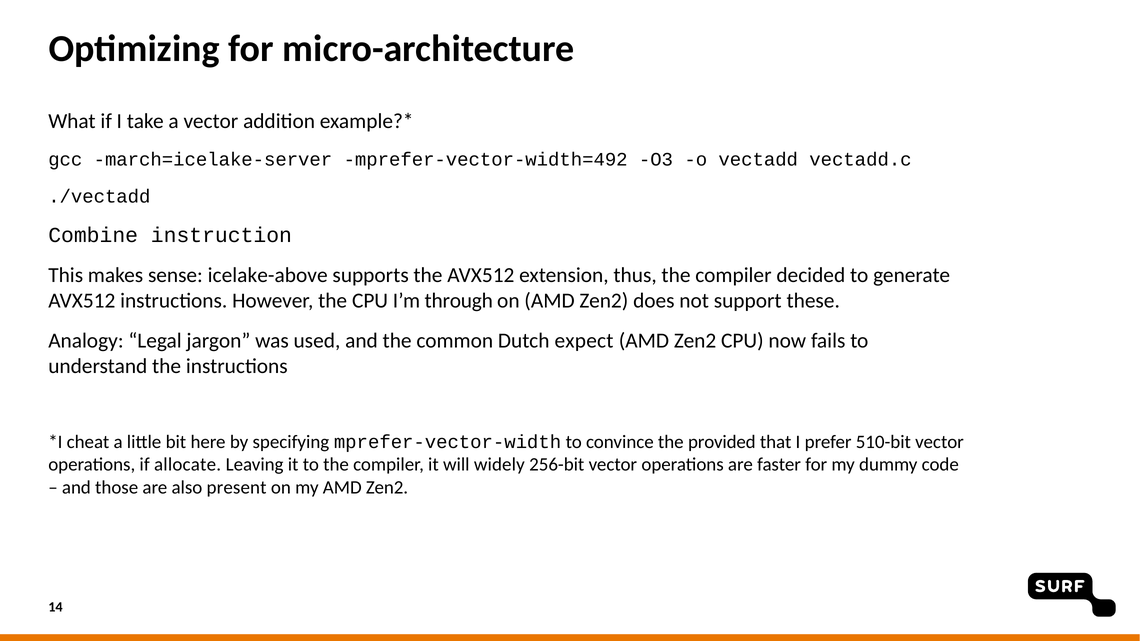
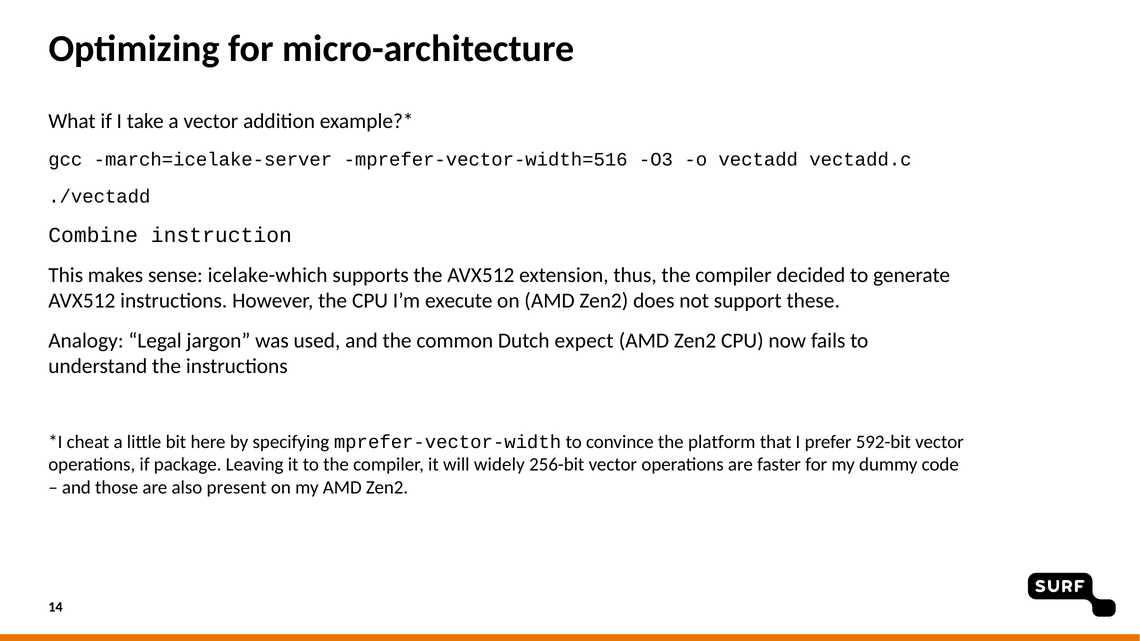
mprefer-vector-width=492: mprefer-vector-width=492 -> mprefer-vector-width=516 (486, 160)
icelake-above: icelake-above -> icelake-which (268, 275)
through: through -> execute (459, 301)
provided: provided -> platform (722, 442)
510-bit: 510-bit -> 592-bit (883, 442)
allocate: allocate -> package (188, 465)
